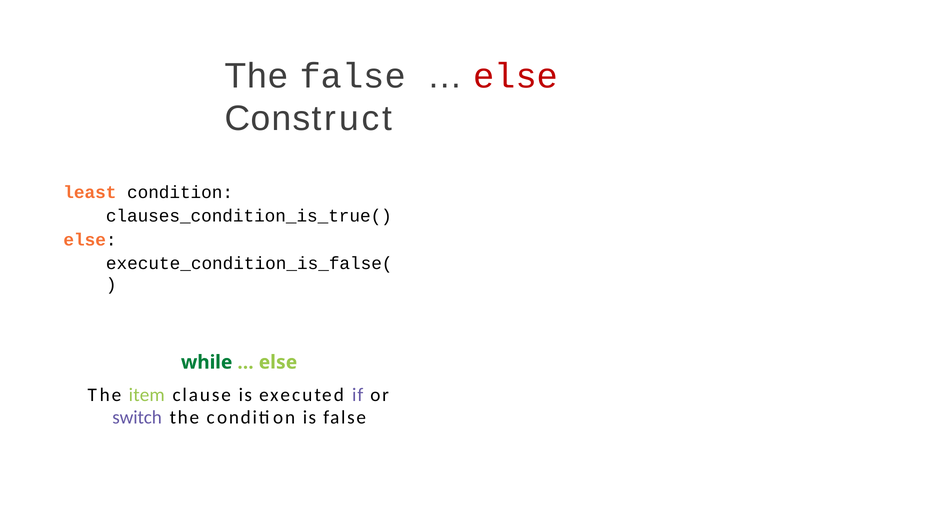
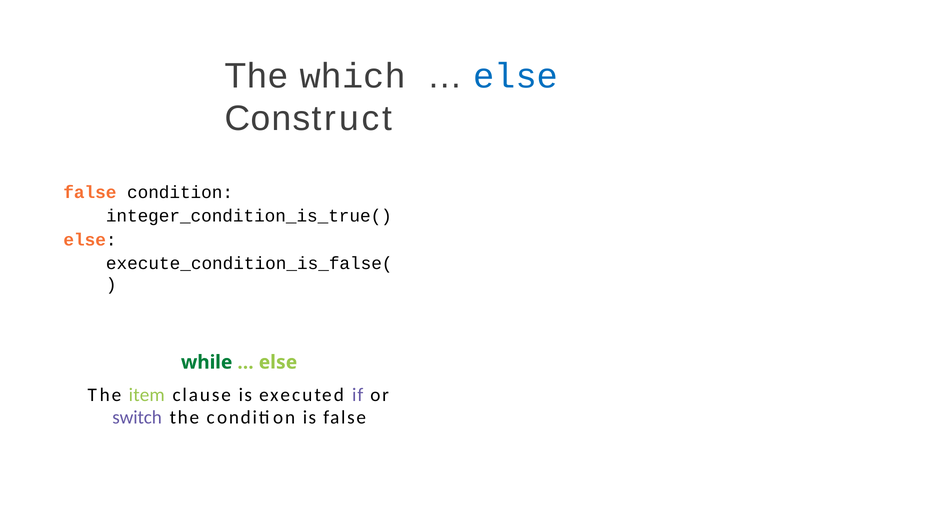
The false: false -> which (353, 76)
else colour: red -> blue (516, 76)
least: least -> false (90, 193)
clauses_condition_is_true(: clauses_condition_is_true( -> integer_condition_is_true( (249, 216)
